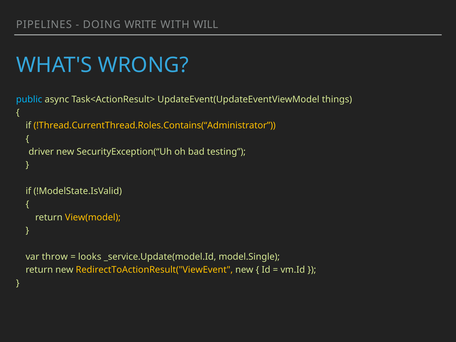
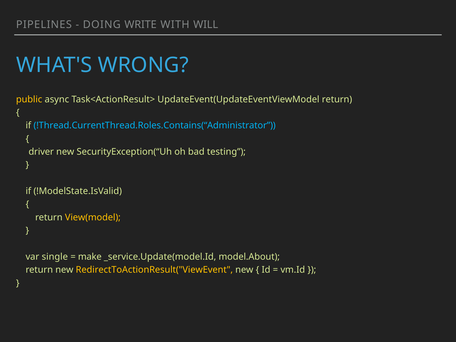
public colour: light blue -> yellow (29, 99)
UpdateEvent(UpdateEventViewModel things: things -> return (337, 99)
!Thread.CurrentThread.Roles.Contains(“Administrator colour: yellow -> light blue (155, 126)
throw: throw -> single (55, 257)
looks: looks -> make (90, 257)
model.Single: model.Single -> model.About (249, 257)
